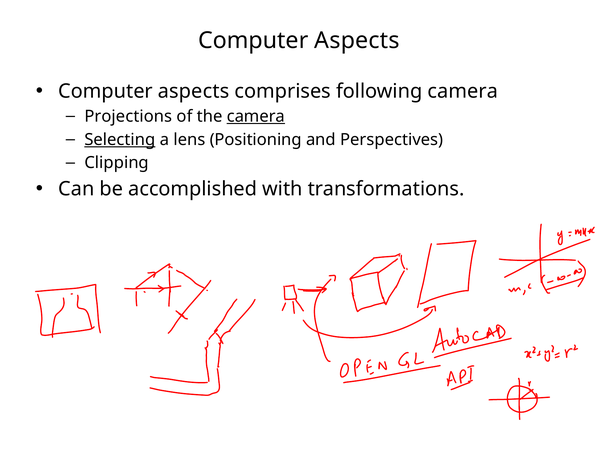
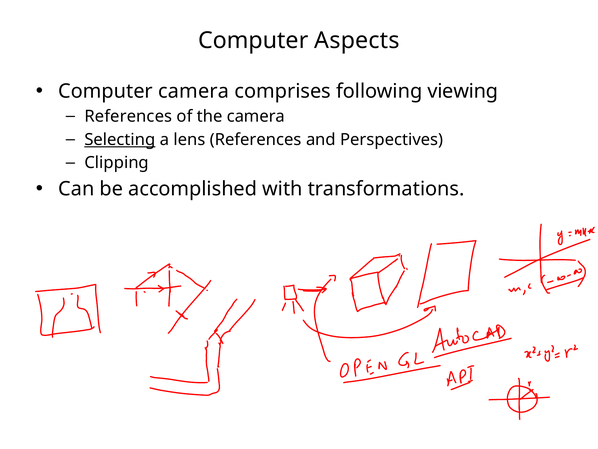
aspects: aspects -> camera (194, 91)
following camera: camera -> viewing (463, 91)
Projections: Projections -> References (128, 116)
camera underline: present -> none (256, 116)
lens Positioning: Positioning -> References (256, 139)
